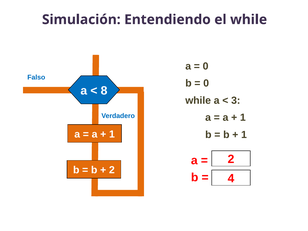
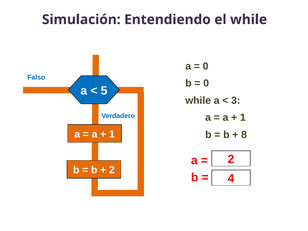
8: 8 -> 5 (104, 91)
1: 1 -> 8 (244, 135)
